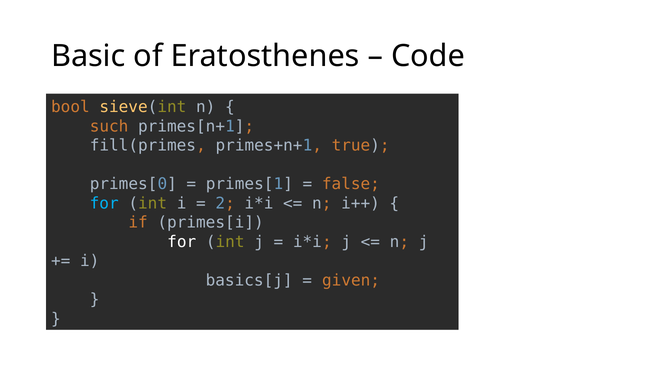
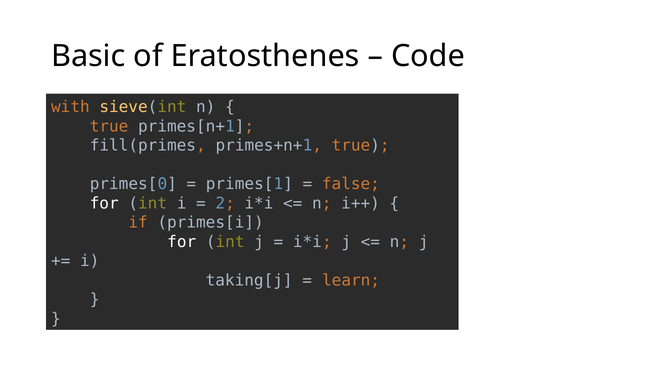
bool: bool -> with (70, 107)
such: such -> true (109, 126)
for colour: light blue -> white (104, 203)
basics[j: basics[j -> taking[j (249, 280)
given: given -> learn (351, 280)
